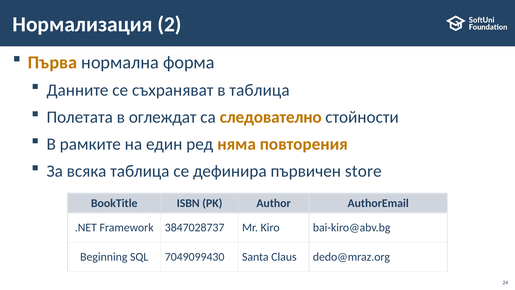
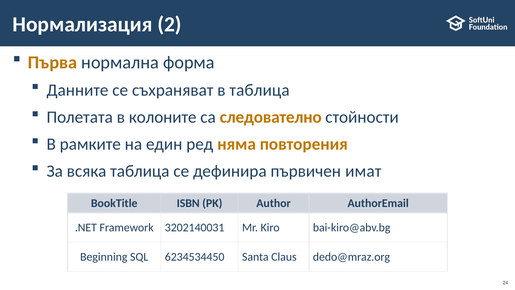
оглеждат: оглеждат -> колоните (163, 117)
store: store -> имат (363, 171)
3847028737: 3847028737 -> 3202140031 (195, 227)
7049099430: 7049099430 -> 6234534450 (195, 257)
